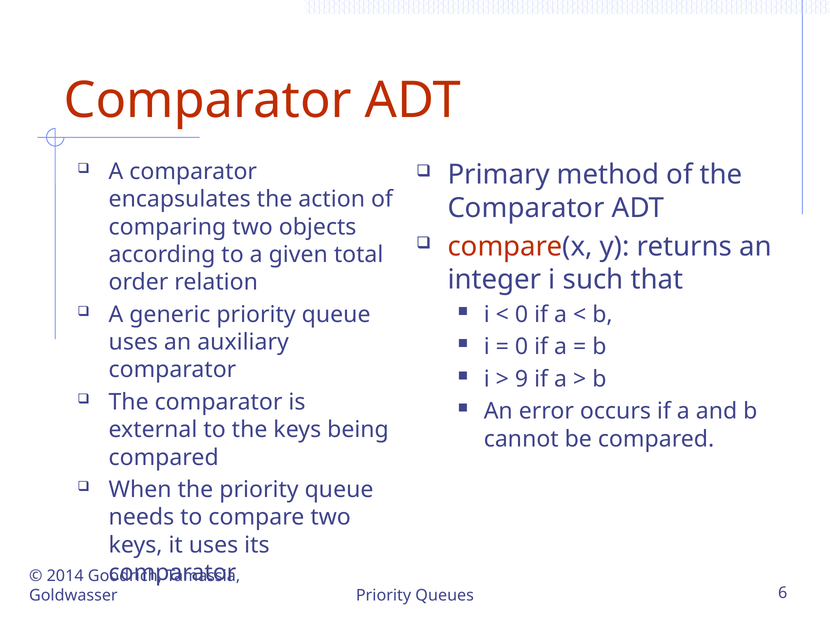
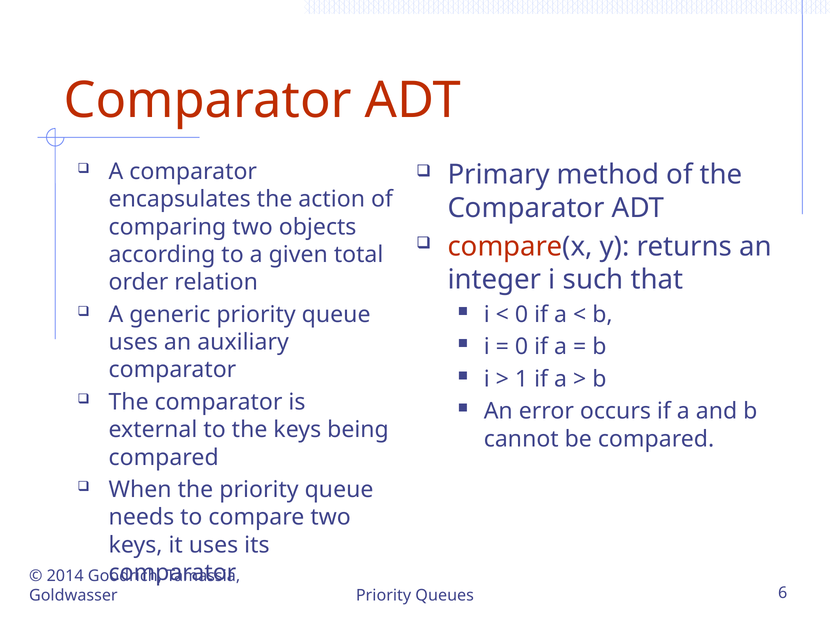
9: 9 -> 1 (522, 379)
